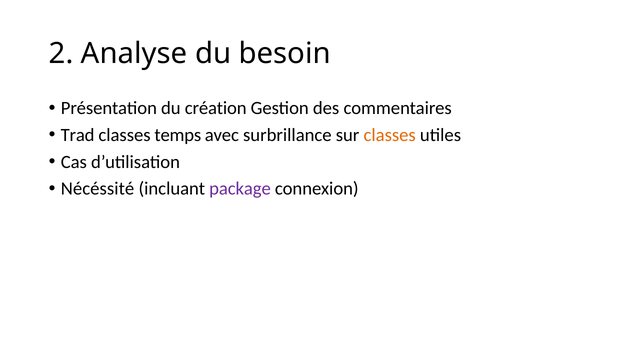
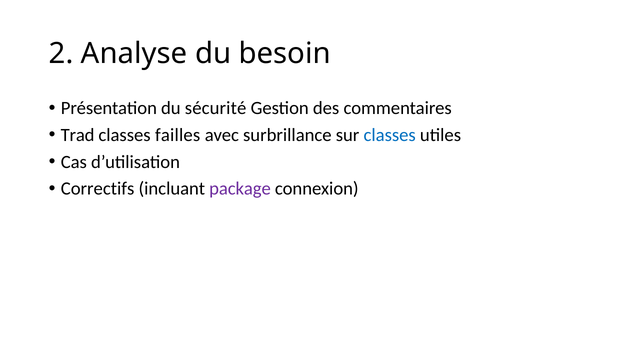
création: création -> sécurité (216, 108)
temps: temps -> failles (178, 135)
classes colour: orange -> blue (390, 135)
Nécéssité: Nécéssité -> Correctifs (98, 189)
